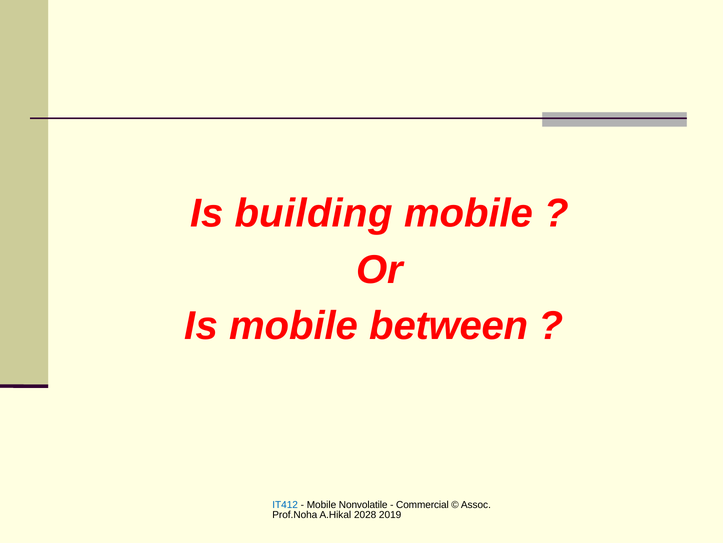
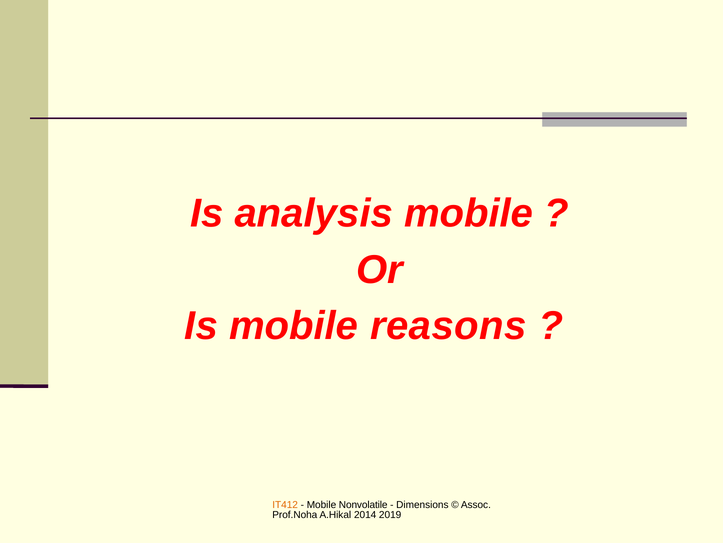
building: building -> analysis (314, 213)
between: between -> reasons (448, 326)
IT412 colour: blue -> orange (285, 504)
Commercial: Commercial -> Dimensions (422, 504)
2028: 2028 -> 2014 (365, 514)
